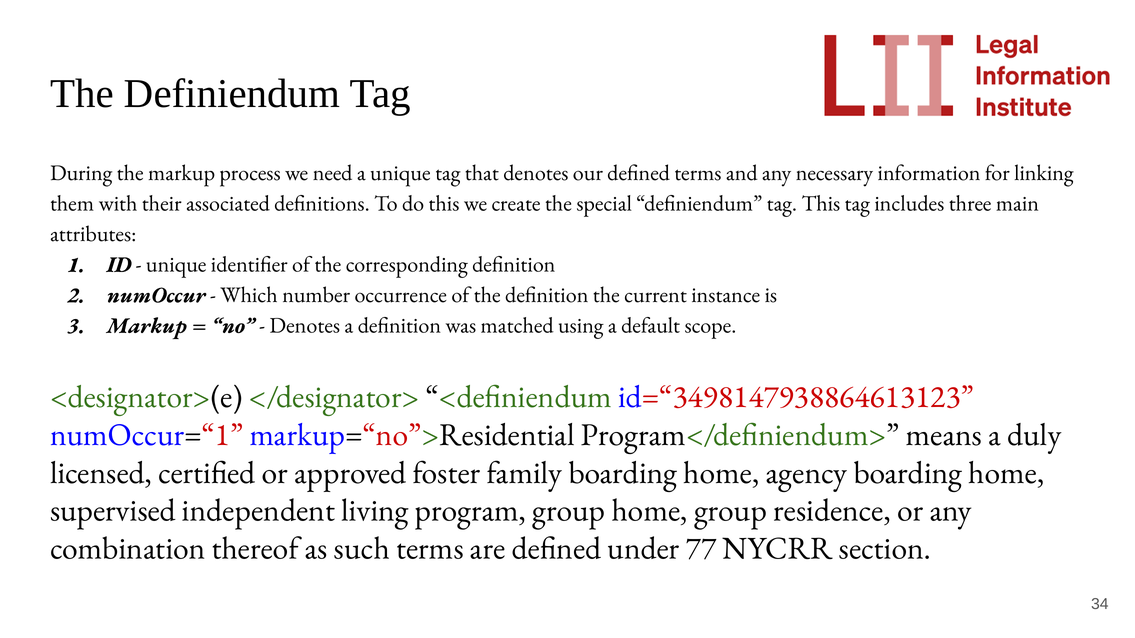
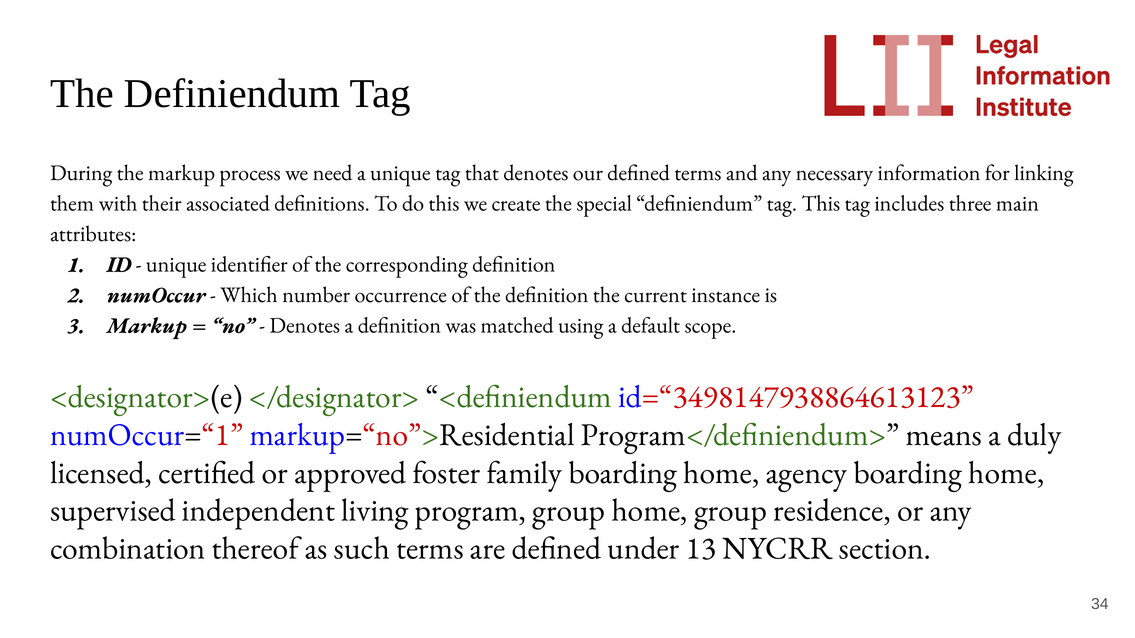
77: 77 -> 13 (701, 549)
